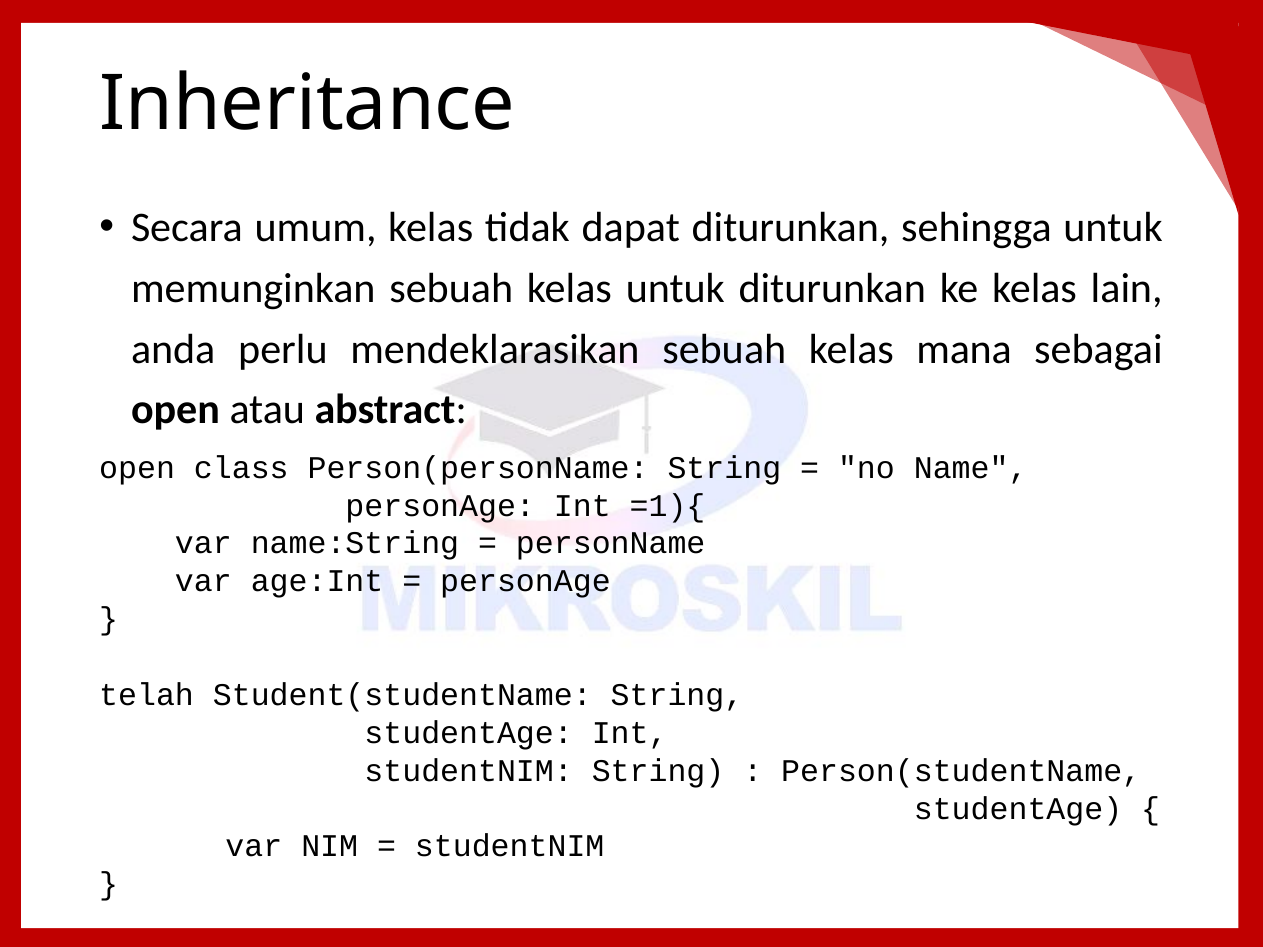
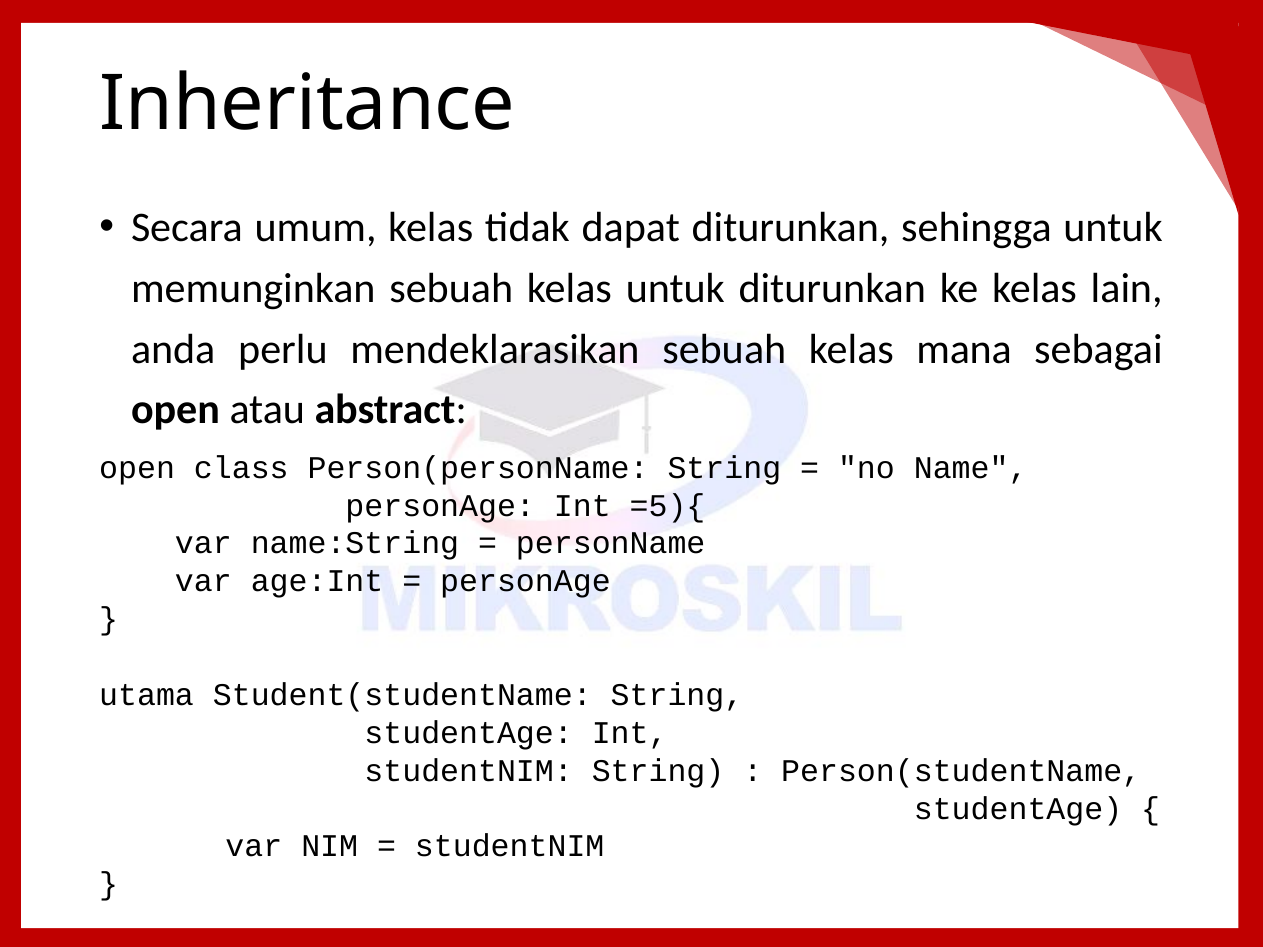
=1){: =1){ -> =5){ (668, 506)
telah: telah -> utama (147, 695)
